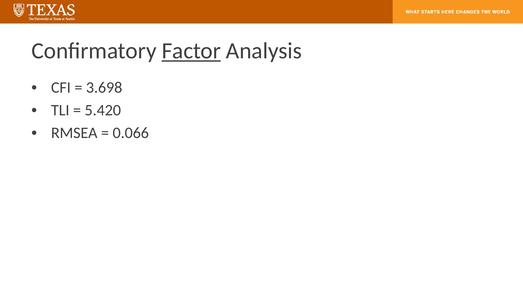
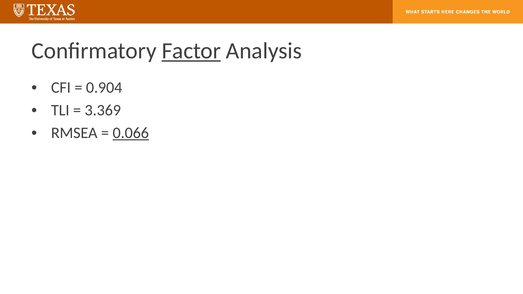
3.698: 3.698 -> 0.904 (104, 88)
5.420: 5.420 -> 3.369 (103, 110)
0.066 underline: none -> present (131, 133)
